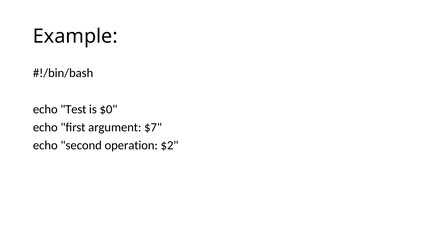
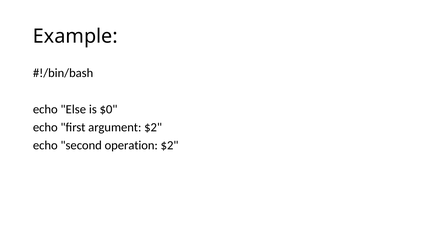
Test: Test -> Else (73, 109)
argument $7: $7 -> $2 (153, 127)
